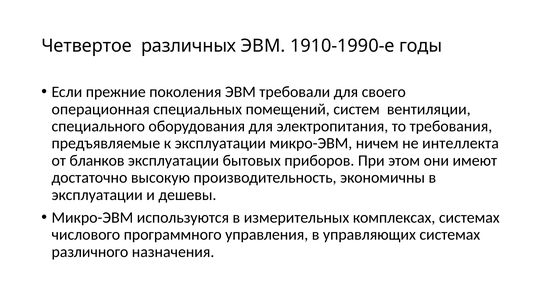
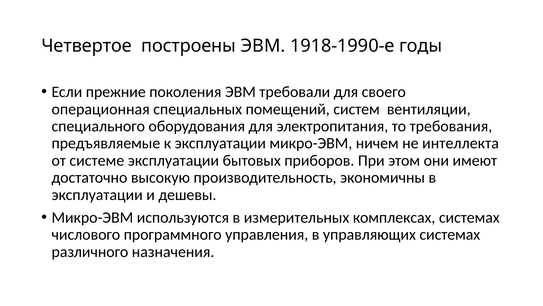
различных: различных -> построены (189, 46)
1910-1990-е: 1910-1990-е -> 1918-1990-е (342, 46)
бланков: бланков -> системе (97, 160)
